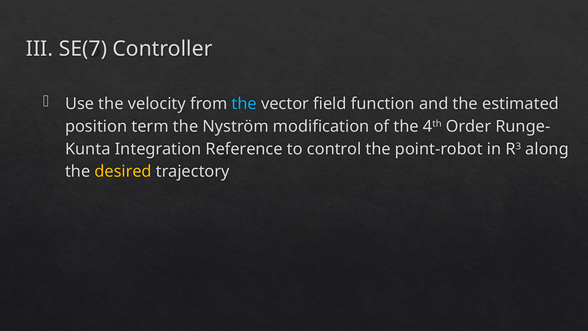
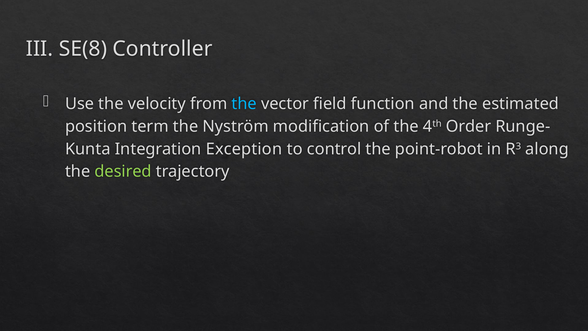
SE(7: SE(7 -> SE(8 (83, 49)
Reference: Reference -> Exception (244, 149)
desired colour: yellow -> light green (123, 171)
